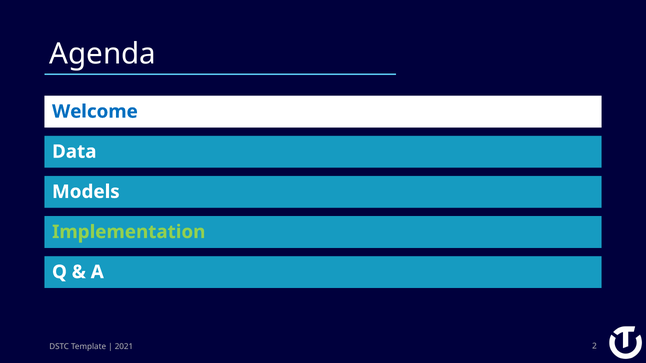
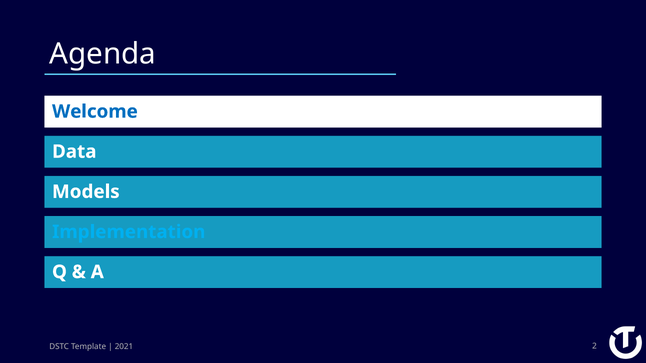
Implementation colour: light green -> light blue (129, 232)
